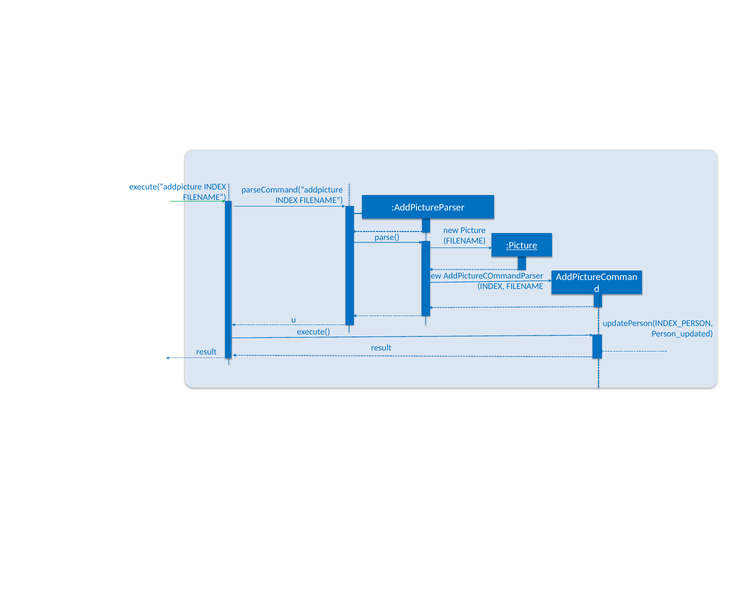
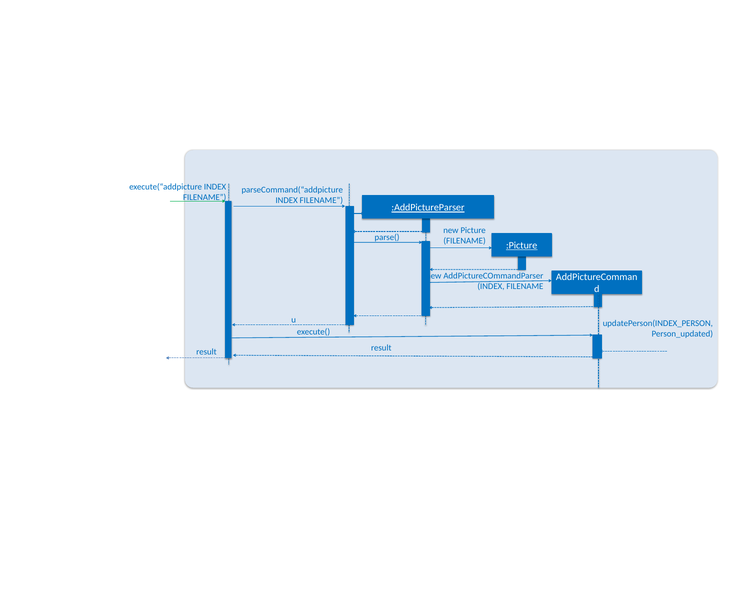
:AddPictureParser underline: none -> present (428, 208)
